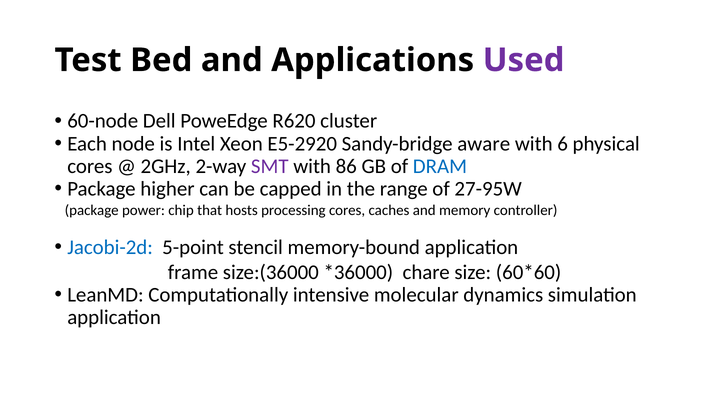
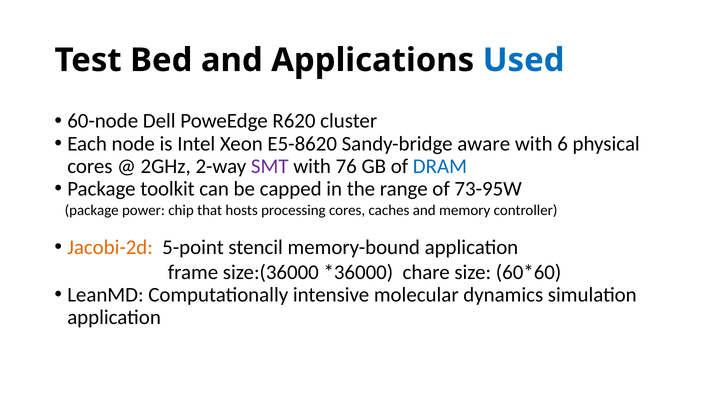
Used colour: purple -> blue (524, 60)
E5-2920: E5-2920 -> E5-8620 (302, 144)
86: 86 -> 76 (346, 166)
higher: higher -> toolkit (168, 189)
27-95W: 27-95W -> 73-95W (488, 189)
Jacobi-2d colour: blue -> orange (110, 247)
